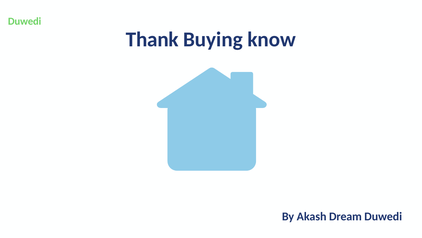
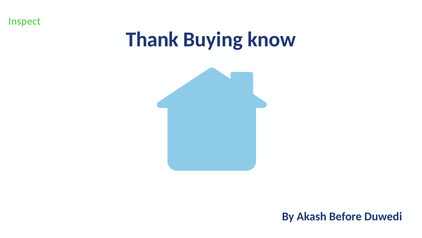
Duwedi: Duwedi -> Inspect (24, 21)
Dream: Dream -> Before (345, 216)
